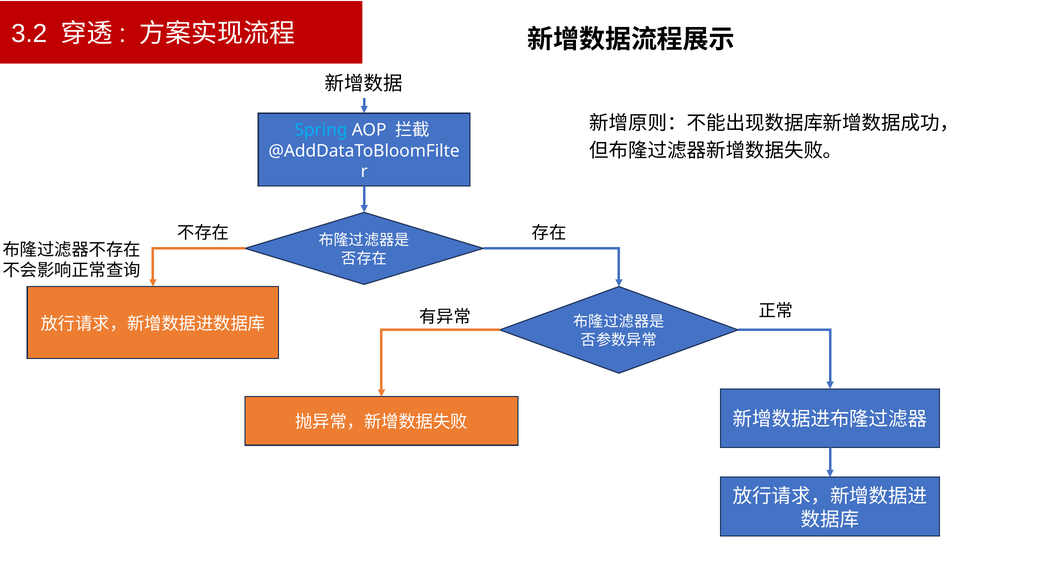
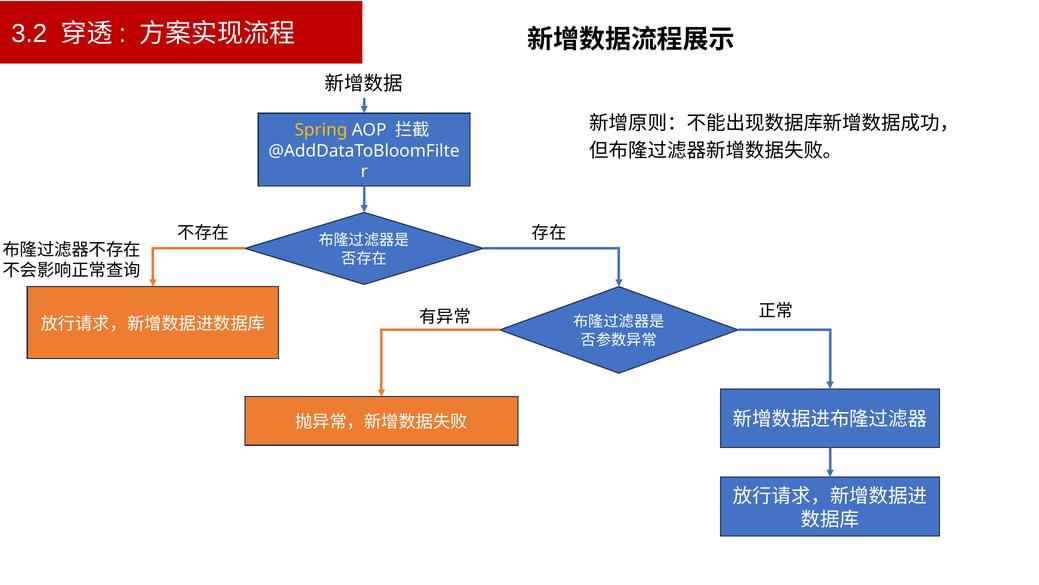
Spring colour: light blue -> yellow (321, 130)
